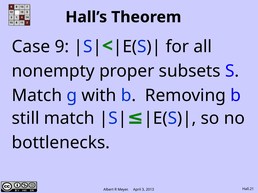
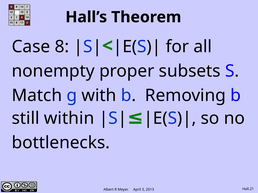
9: 9 -> 8 (62, 47)
still match: match -> within (69, 119)
